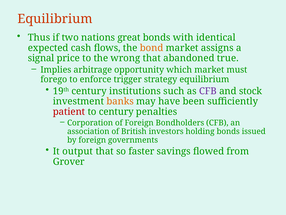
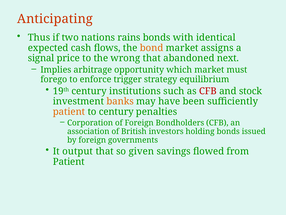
Equilibrium: Equilibrium -> Anticipating (55, 19)
great: great -> rains (129, 38)
true: true -> next (228, 58)
CFB colour: purple -> red (208, 91)
patient colour: red -> orange (69, 111)
faster: faster -> given (141, 151)
Grover: Grover -> Patient (69, 161)
